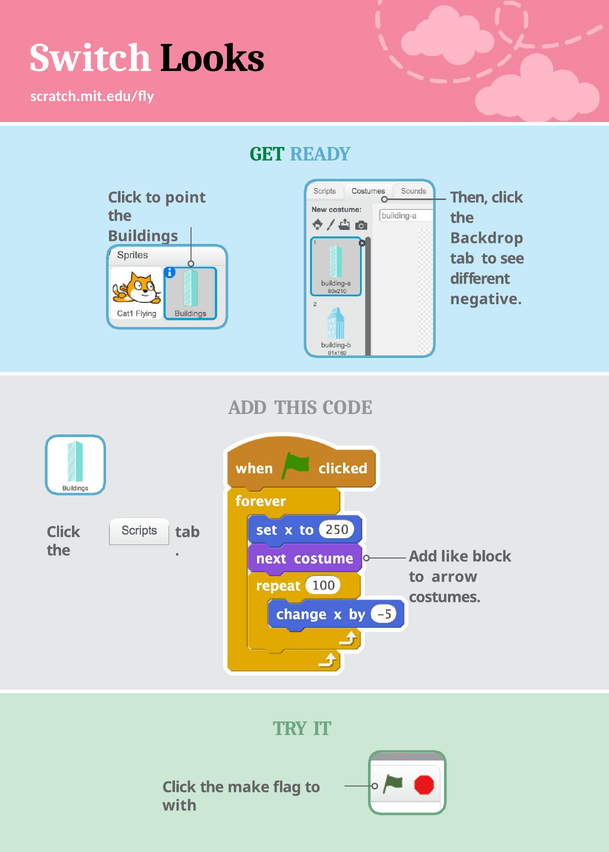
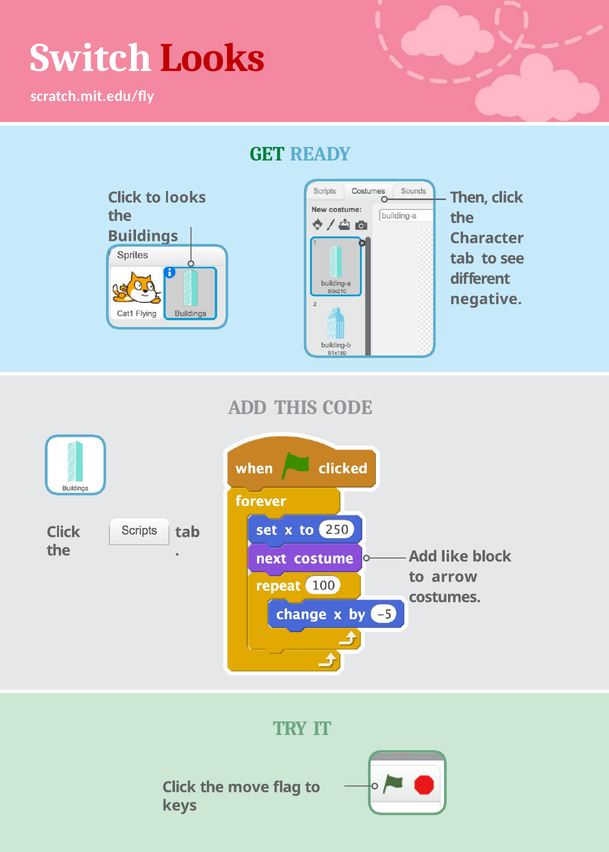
Looks colour: black -> red (213, 58)
to point: point -> looks (185, 198)
Backdrop: Backdrop -> Character (487, 238)
make: make -> move (249, 788)
with: with -> keys (180, 806)
